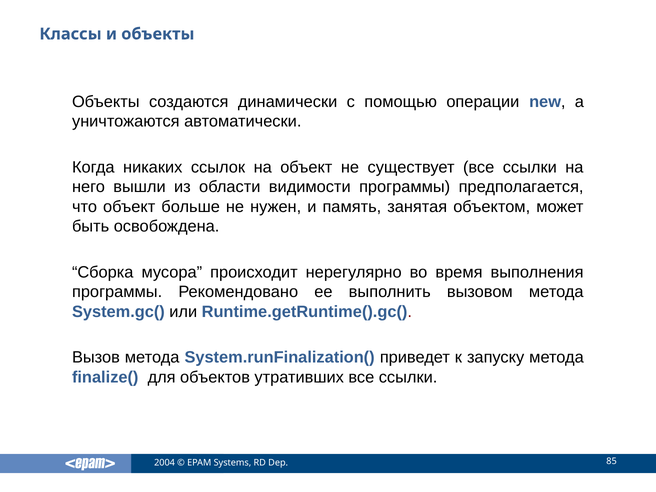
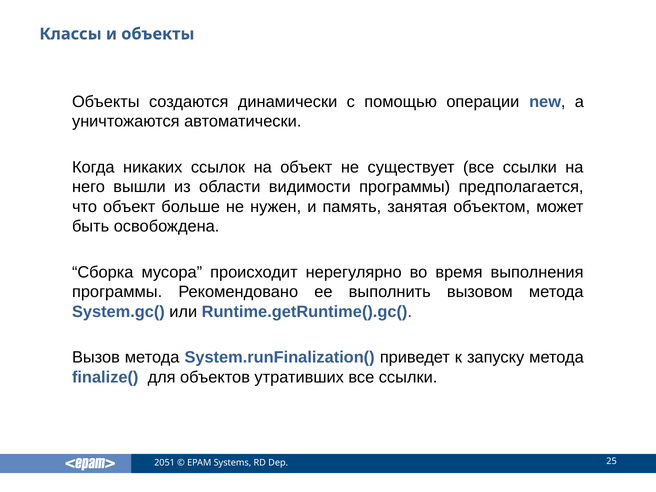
2004: 2004 -> 2051 (165, 463)
85: 85 -> 25 (612, 461)
